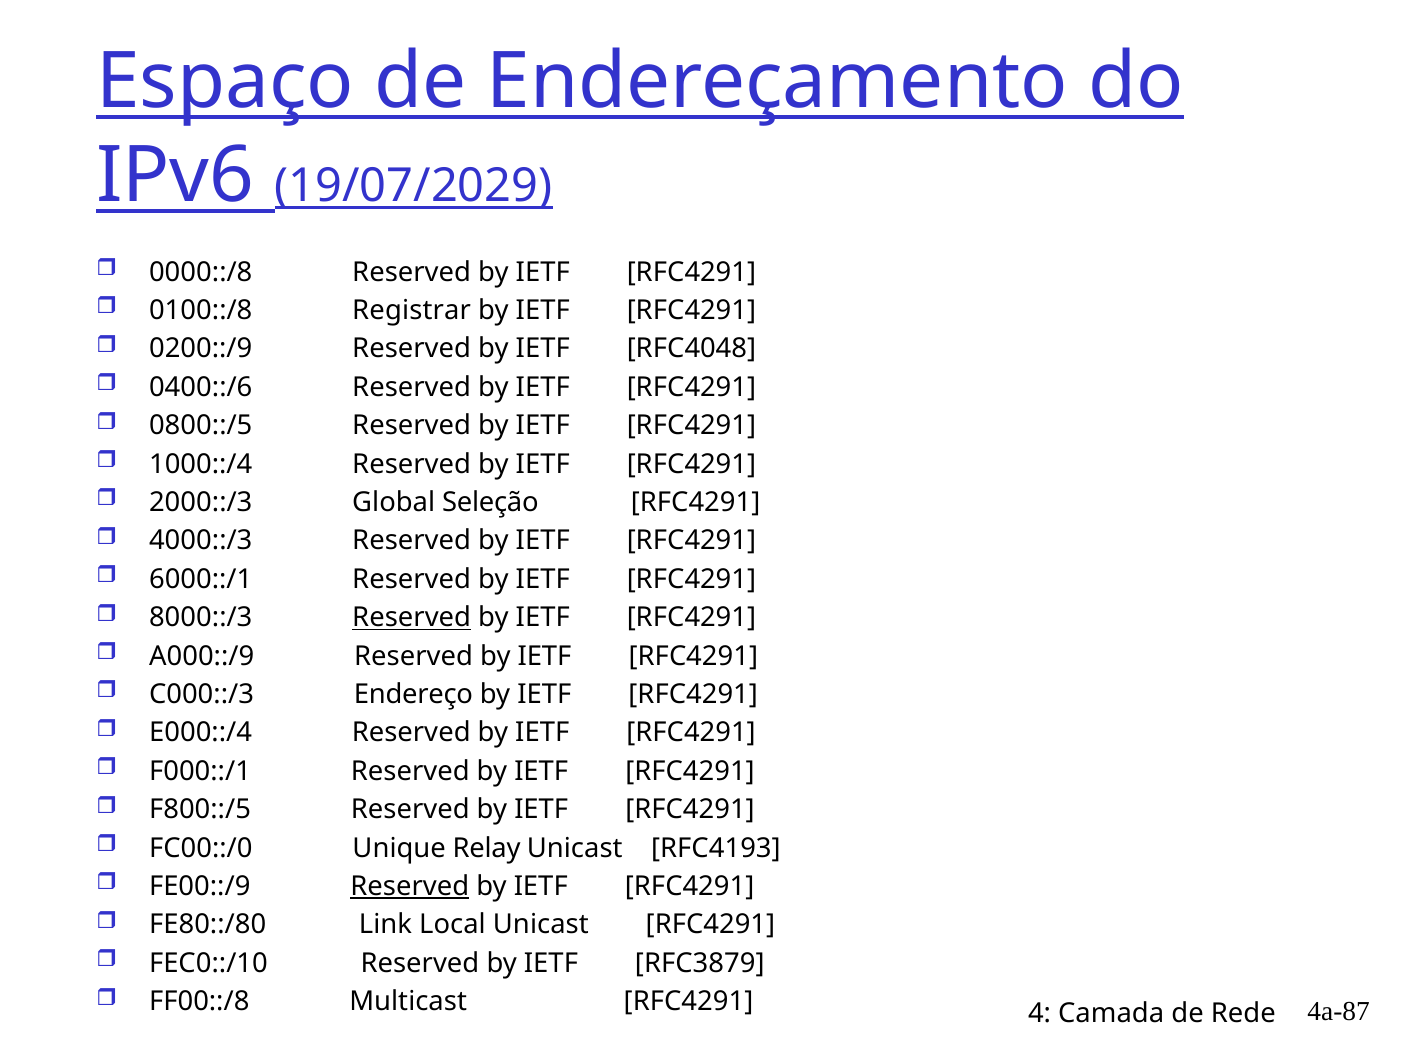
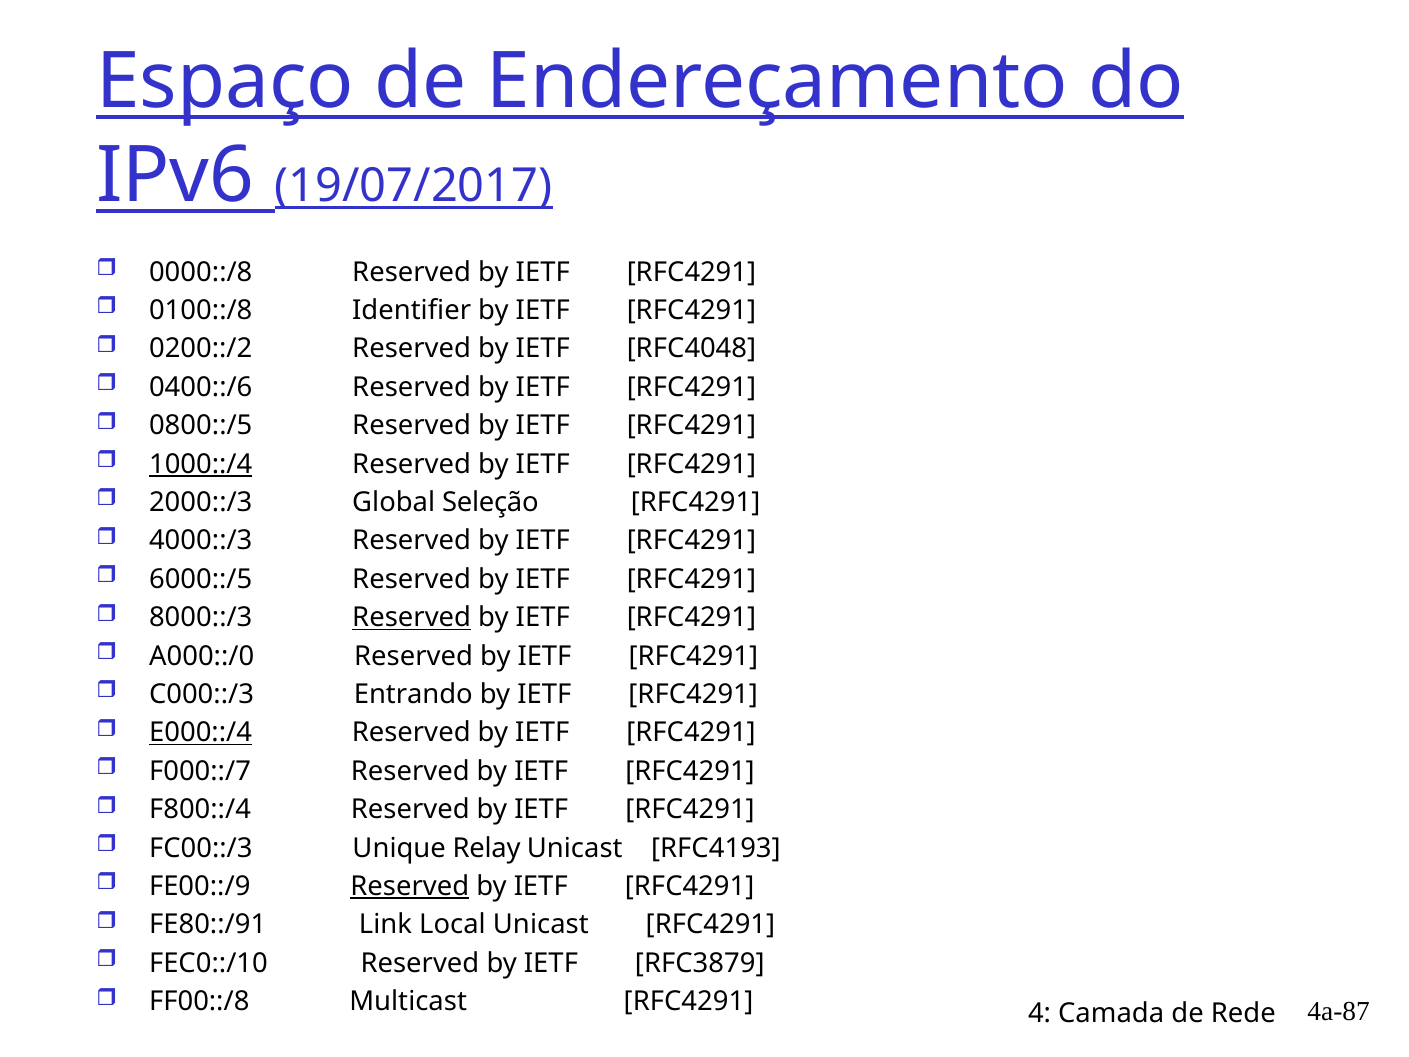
19/07/2029: 19/07/2029 -> 19/07/2017 (414, 186)
Registrar: Registrar -> Identifier (412, 310)
0200::/9: 0200::/9 -> 0200::/2 (201, 349)
1000::/4 underline: none -> present (201, 464)
6000::/1: 6000::/1 -> 6000::/5 (201, 579)
A000::/9: A000::/9 -> A000::/0 (202, 656)
Endereço: Endereço -> Entrando (413, 694)
E000::/4 underline: none -> present (201, 733)
F000::/1: F000::/1 -> F000::/7 (200, 771)
F800::/5: F800::/5 -> F800::/4 (200, 809)
FC00::/0: FC00::/0 -> FC00::/3 (201, 848)
FE80::/80: FE80::/80 -> FE80::/91 (208, 925)
